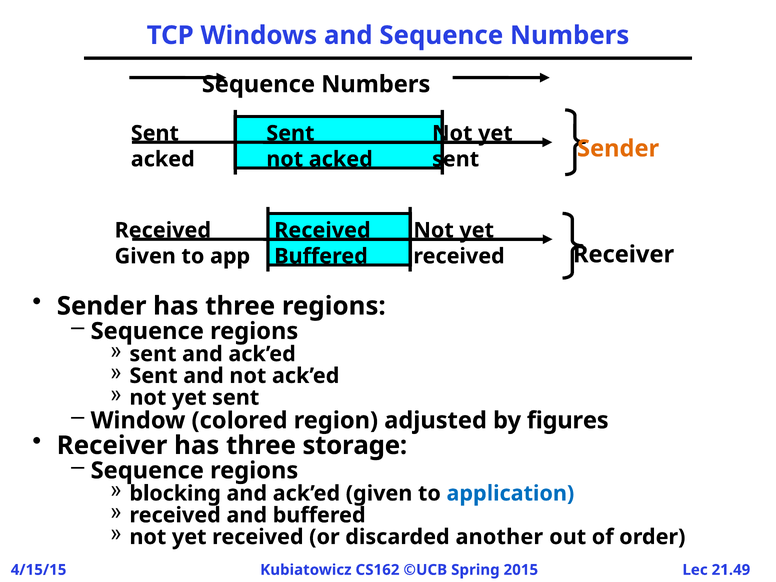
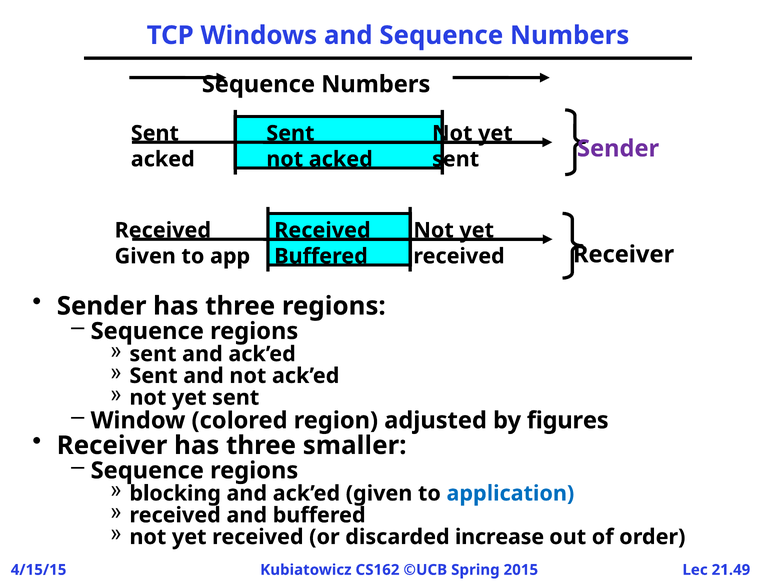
Sender colour: orange -> purple (618, 149)
storage: storage -> smaller (355, 445)
another: another -> increase (500, 537)
